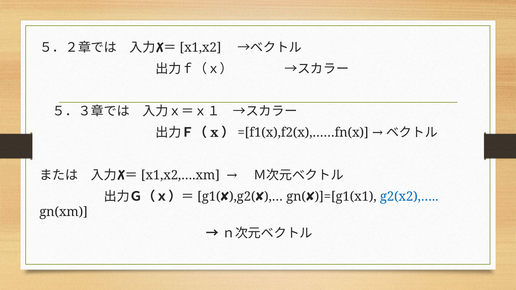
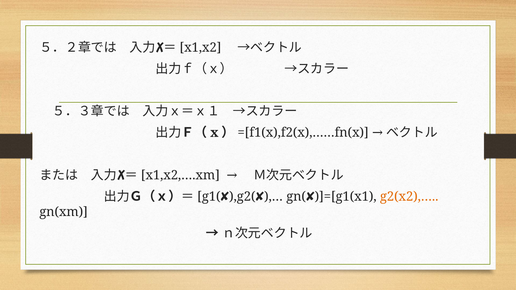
g2(x2),… colour: blue -> orange (409, 197)
